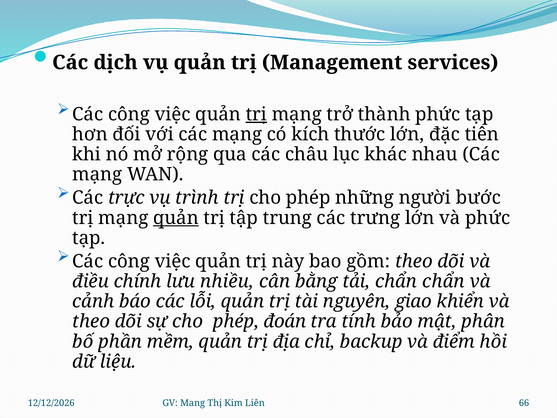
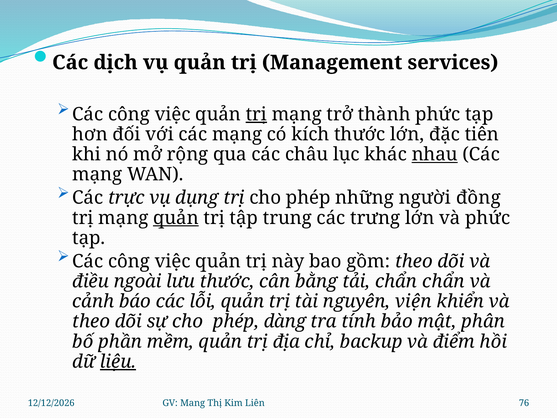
nhau underline: none -> present (435, 154)
trình: trình -> dụng (197, 198)
bước: bước -> đồng (478, 198)
chính: chính -> ngoài (138, 281)
lưu nhiều: nhiều -> thước (227, 281)
giao: giao -> viện (413, 301)
đoán: đoán -> dàng (285, 321)
liệu underline: none -> present (118, 361)
66: 66 -> 76 (524, 403)
